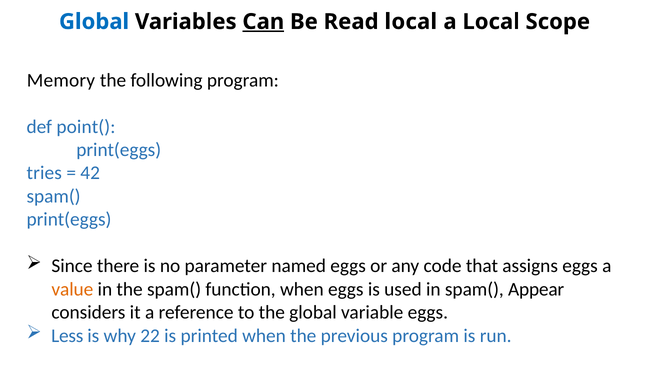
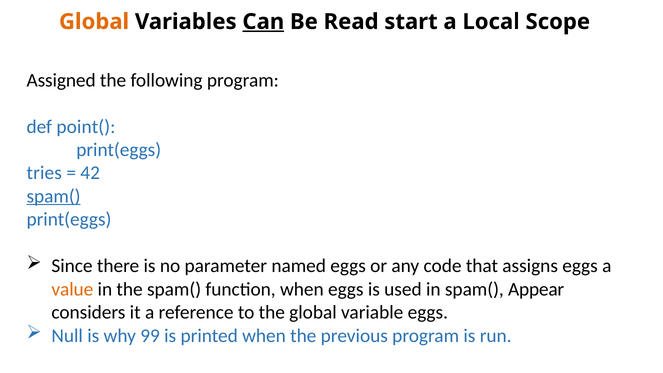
Global colour: blue -> orange (94, 22)
Read local: local -> start (411, 22)
Memory: Memory -> Assigned (61, 80)
spam( underline: none -> present (54, 196)
Less: Less -> Null (67, 336)
22: 22 -> 99 (150, 336)
